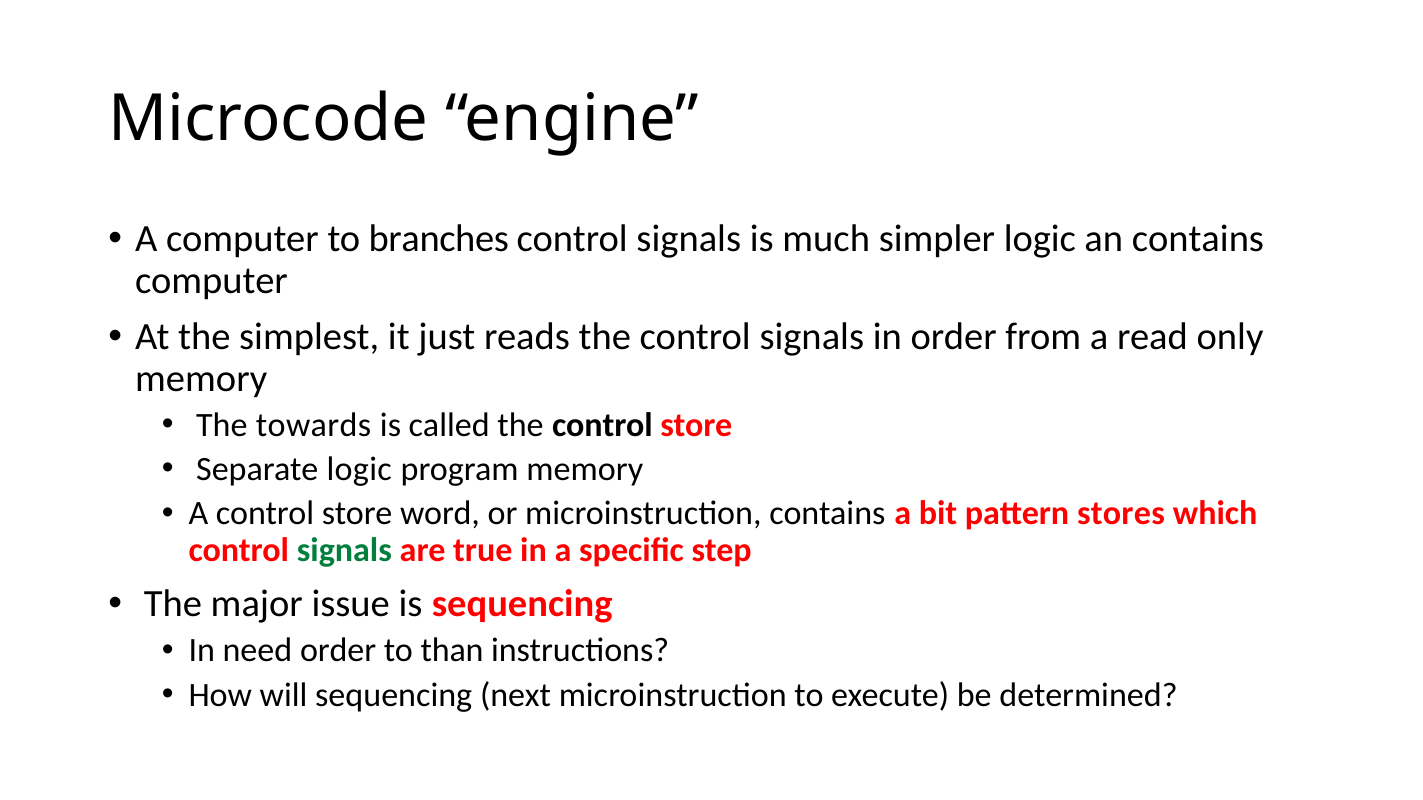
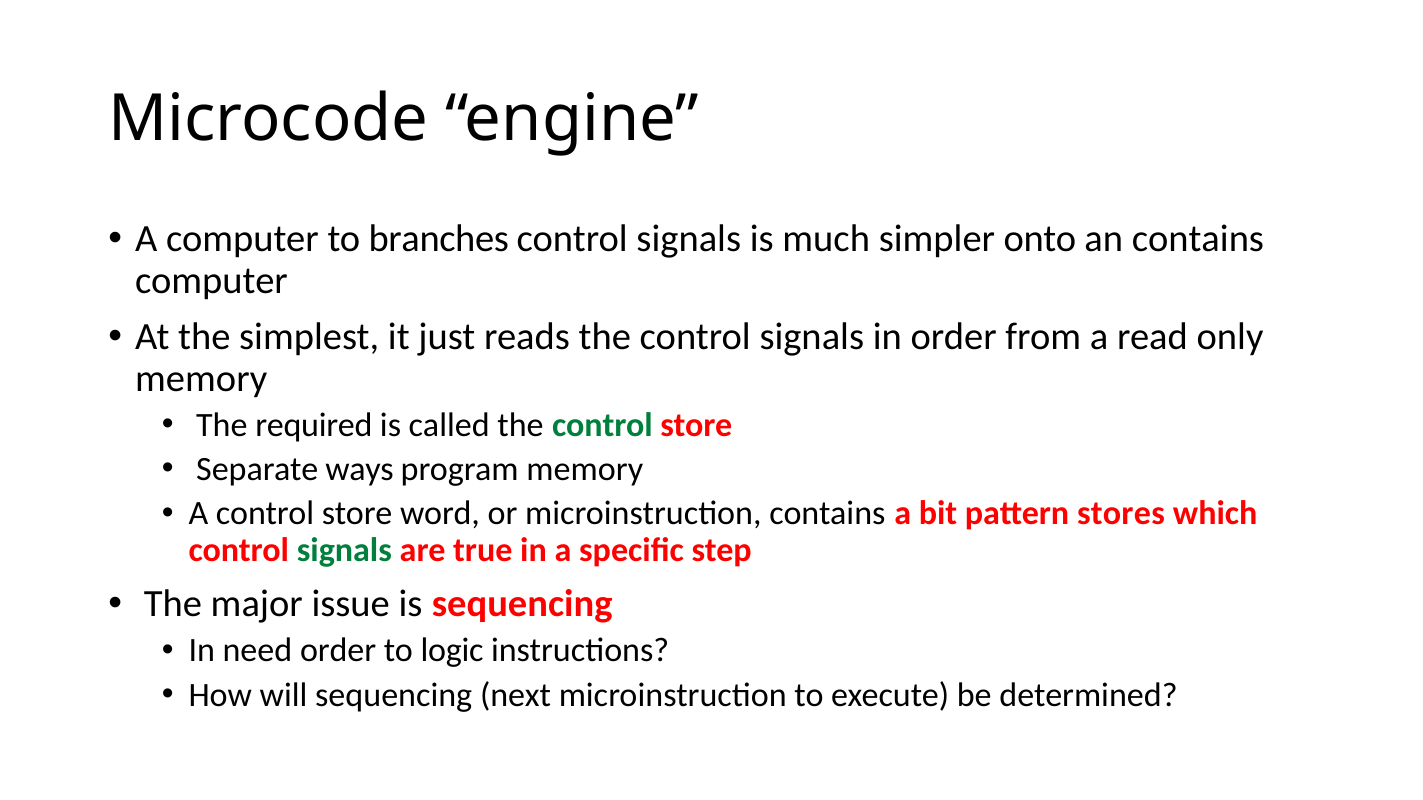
simpler logic: logic -> onto (1040, 239)
towards: towards -> required (314, 425)
control colour: black -> green (602, 425)
Separate logic: logic -> ways (360, 469)
than: than -> logic (452, 651)
